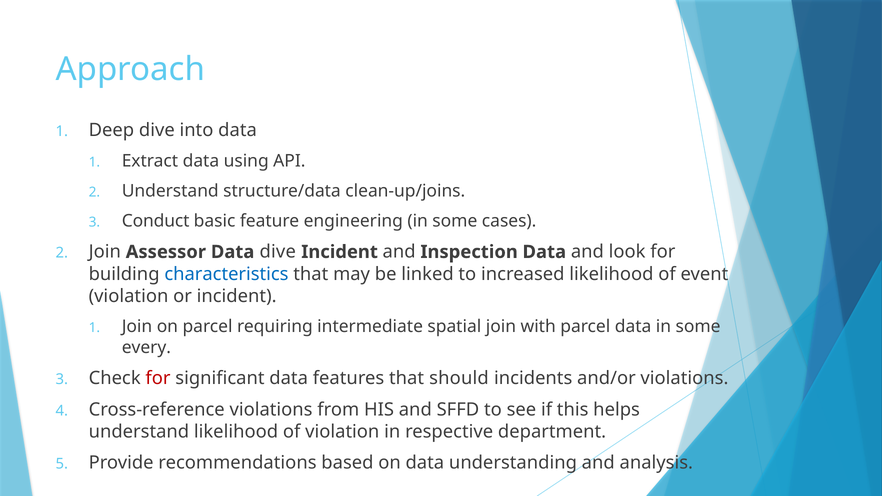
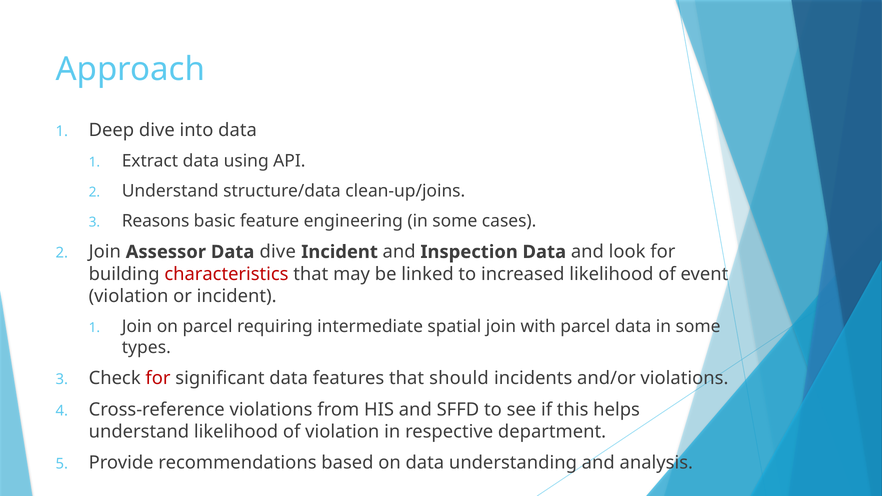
Conduct: Conduct -> Reasons (156, 221)
characteristics colour: blue -> red (226, 274)
every: every -> types (146, 348)
